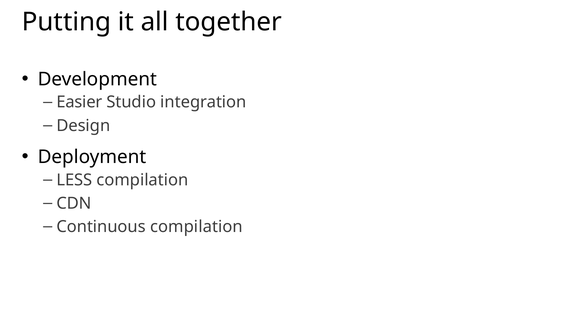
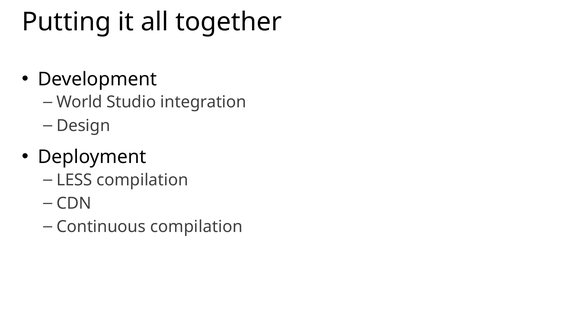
Easier: Easier -> World (79, 102)
